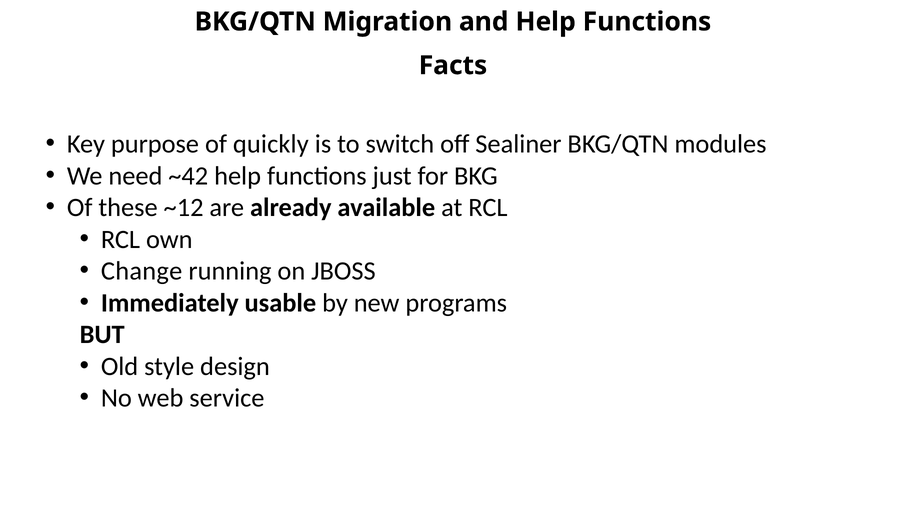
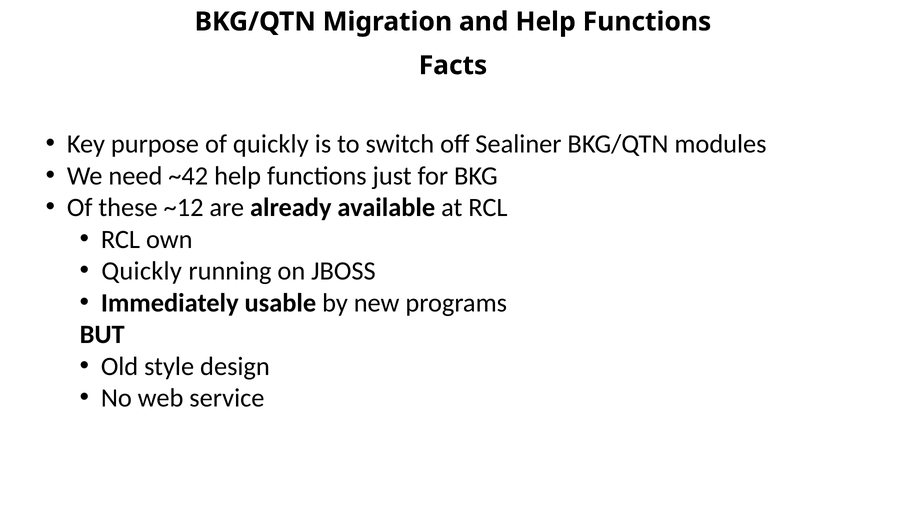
Change: Change -> Quickly (142, 271)
